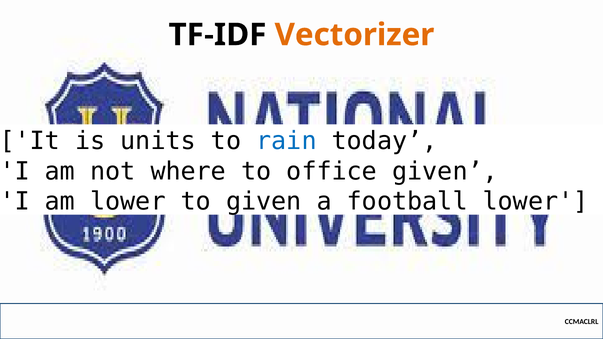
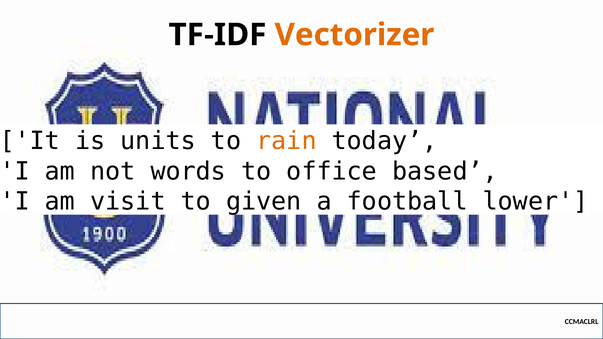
rain colour: blue -> orange (286, 141)
where: where -> words (188, 171)
office given: given -> based (445, 171)
am lower: lower -> visit (128, 201)
